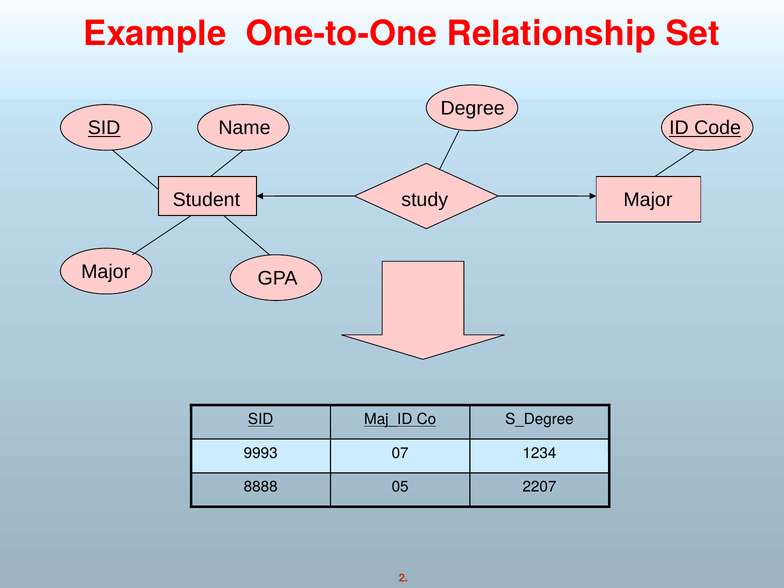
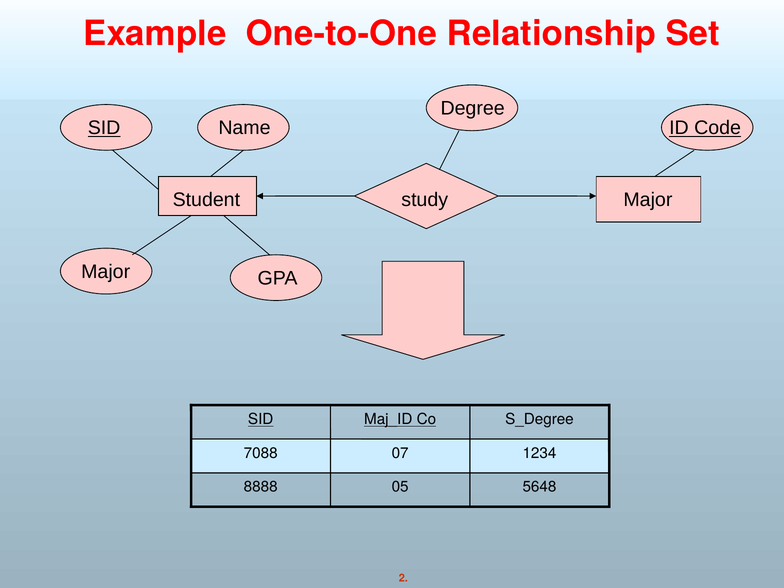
9993: 9993 -> 7088 (261, 453)
2207: 2207 -> 5648 (539, 487)
